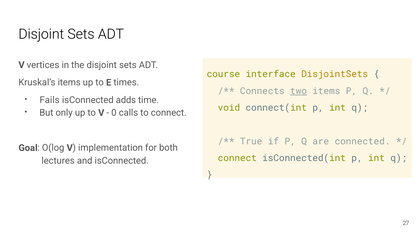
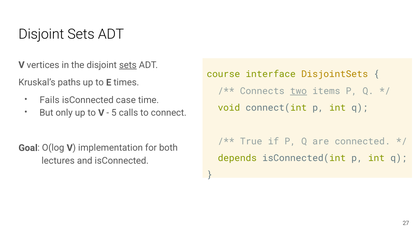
sets underline: none -> present (128, 65)
Kruskal’s items: items -> paths (69, 82)
adds: adds -> case (126, 100)
0: 0 -> 5 (114, 113)
connect: connect -> depends (237, 158)
